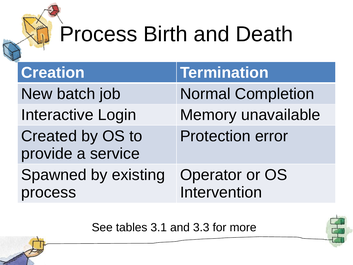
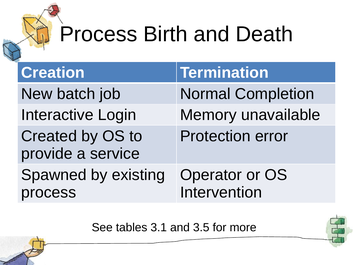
3.3: 3.3 -> 3.5 (201, 227)
